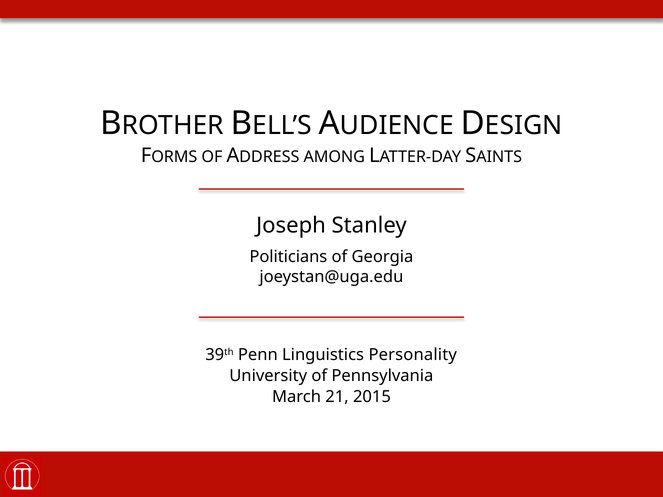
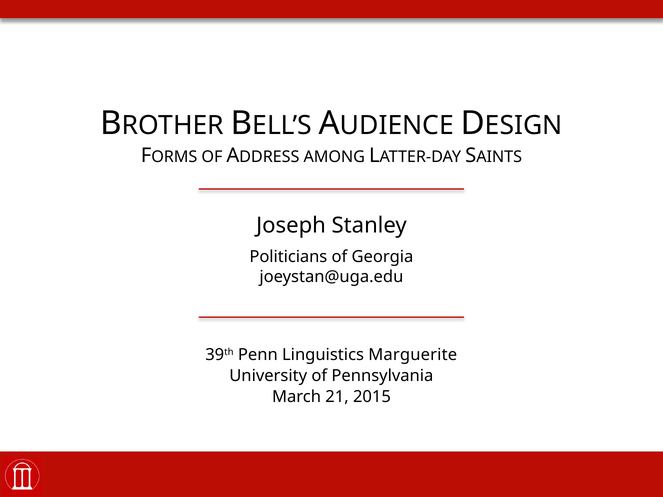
Personality: Personality -> Marguerite (413, 355)
